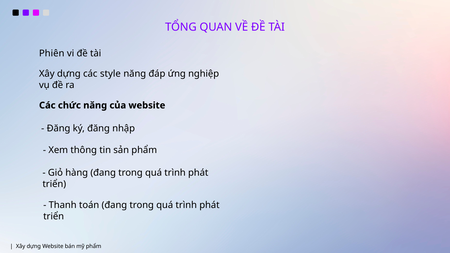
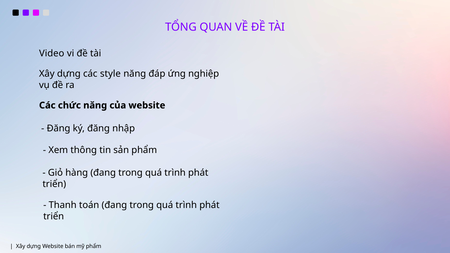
Phiên: Phiên -> Video (52, 54)
